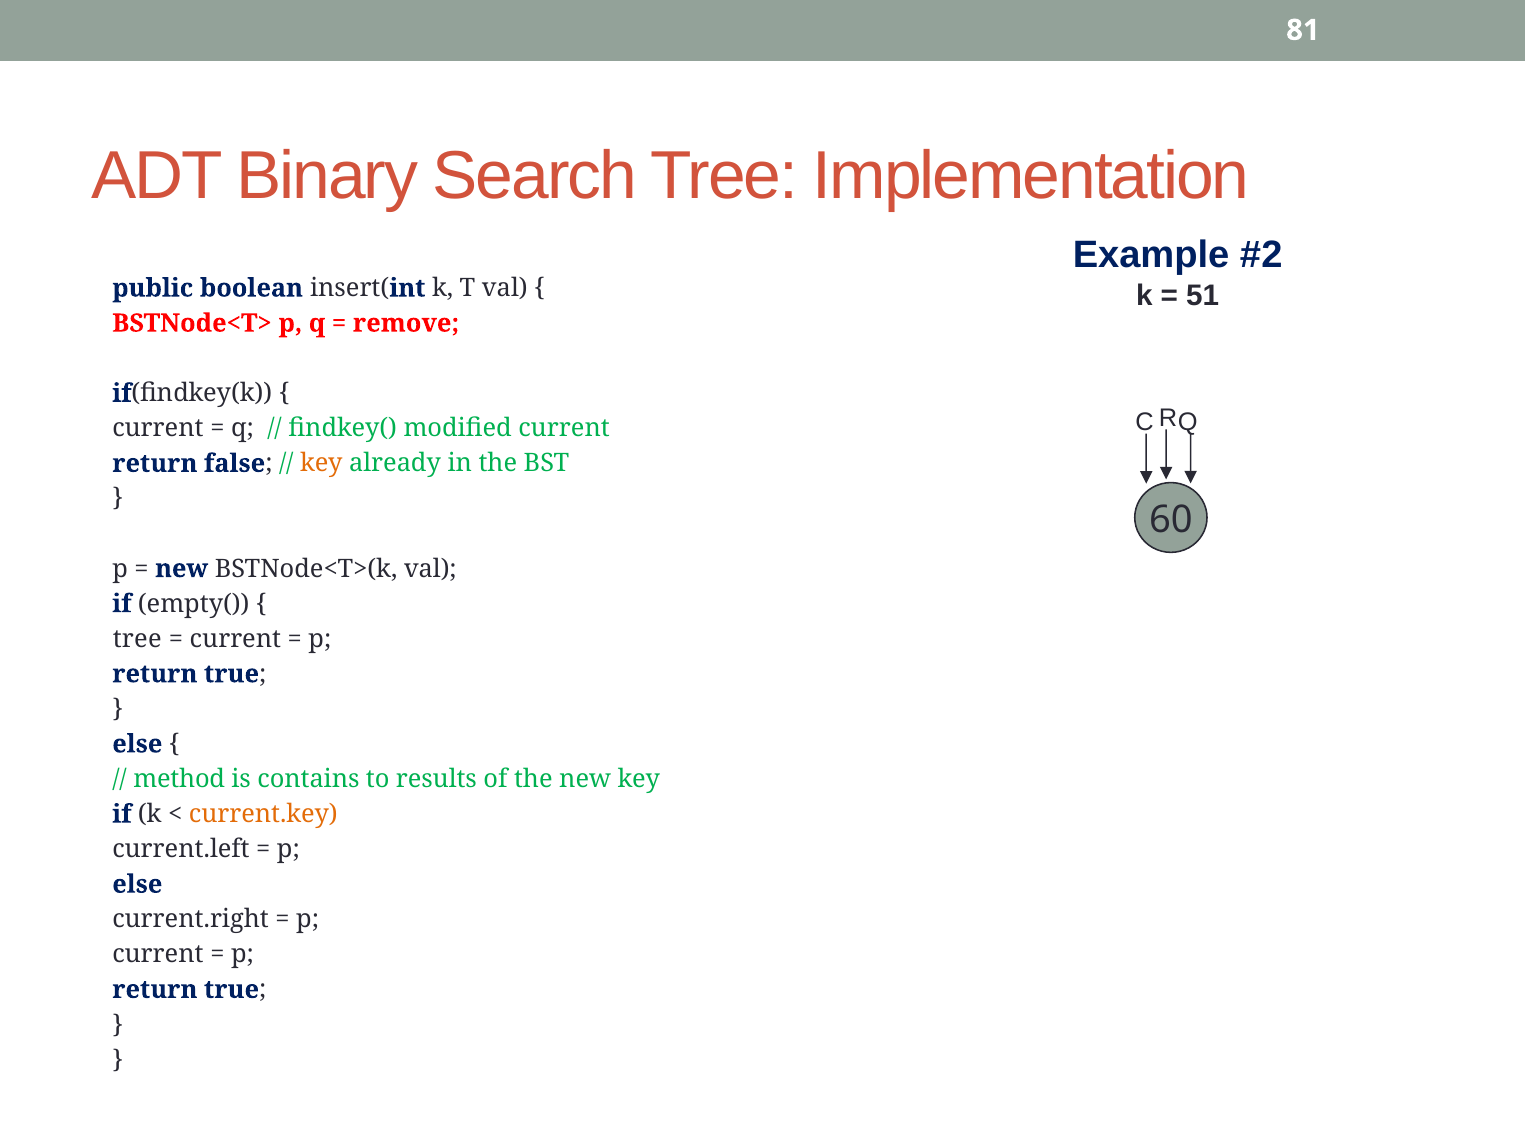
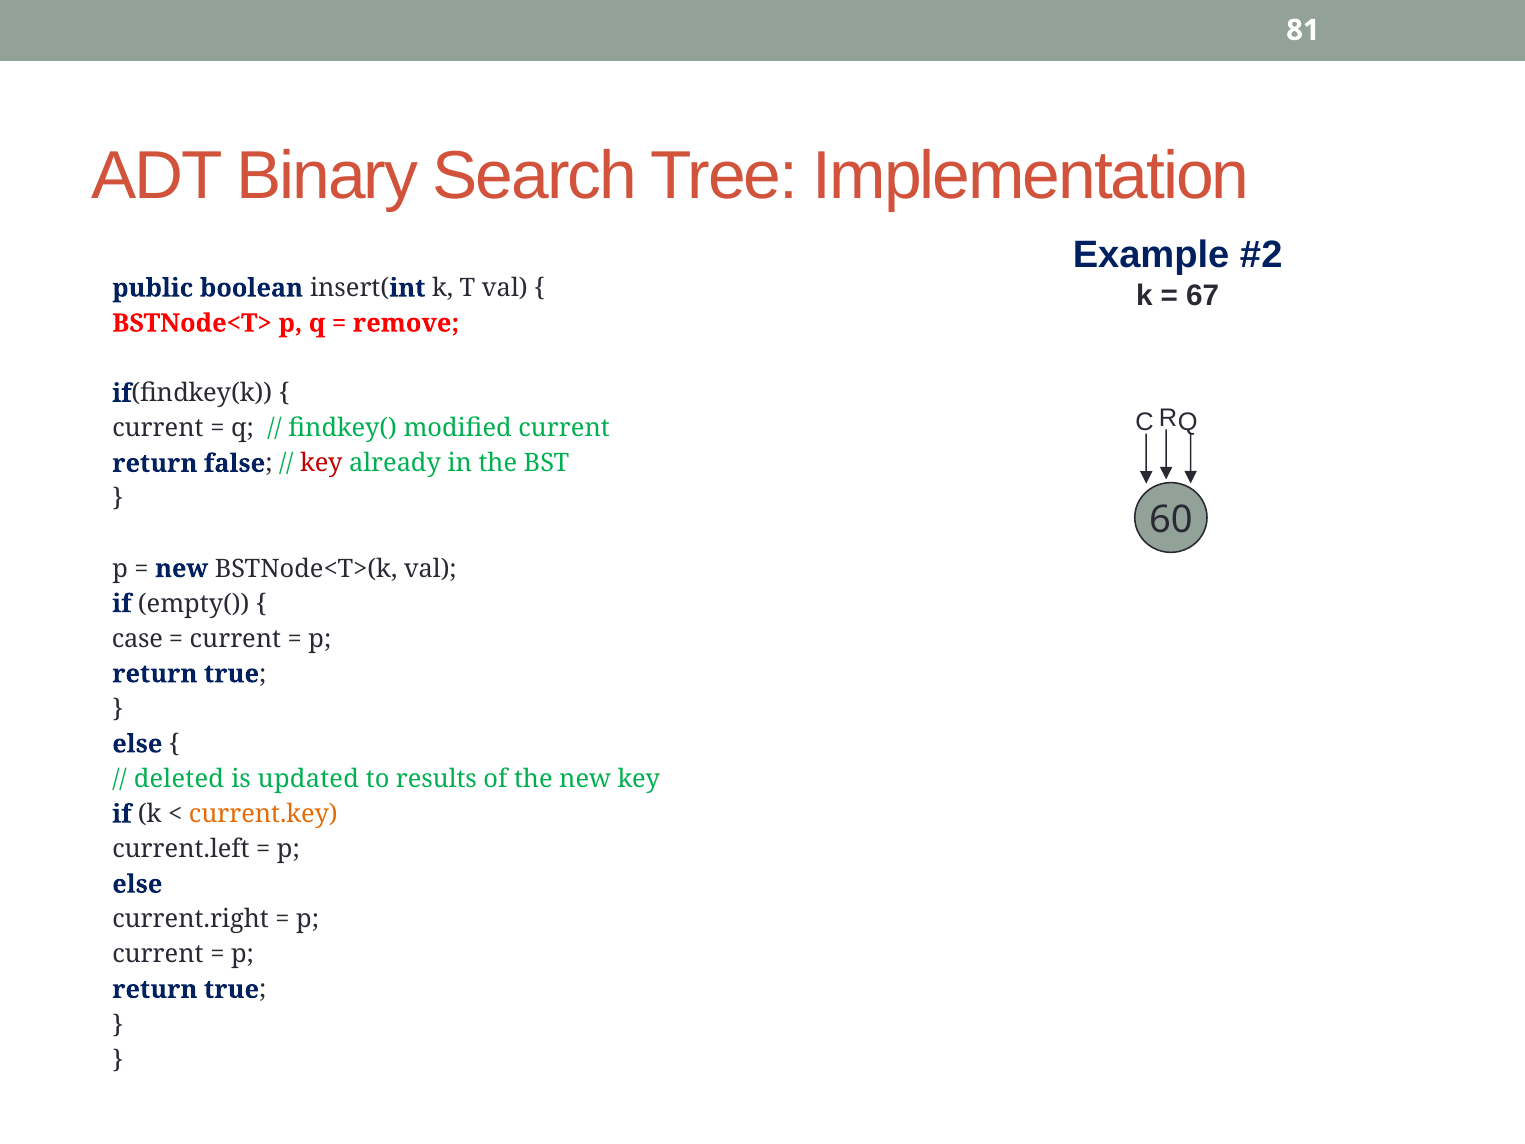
51: 51 -> 67 (1203, 295)
key colour: orange -> red (321, 463)
tree: tree -> case (137, 639)
method: method -> deleted (179, 779)
contains: contains -> updated (308, 779)
